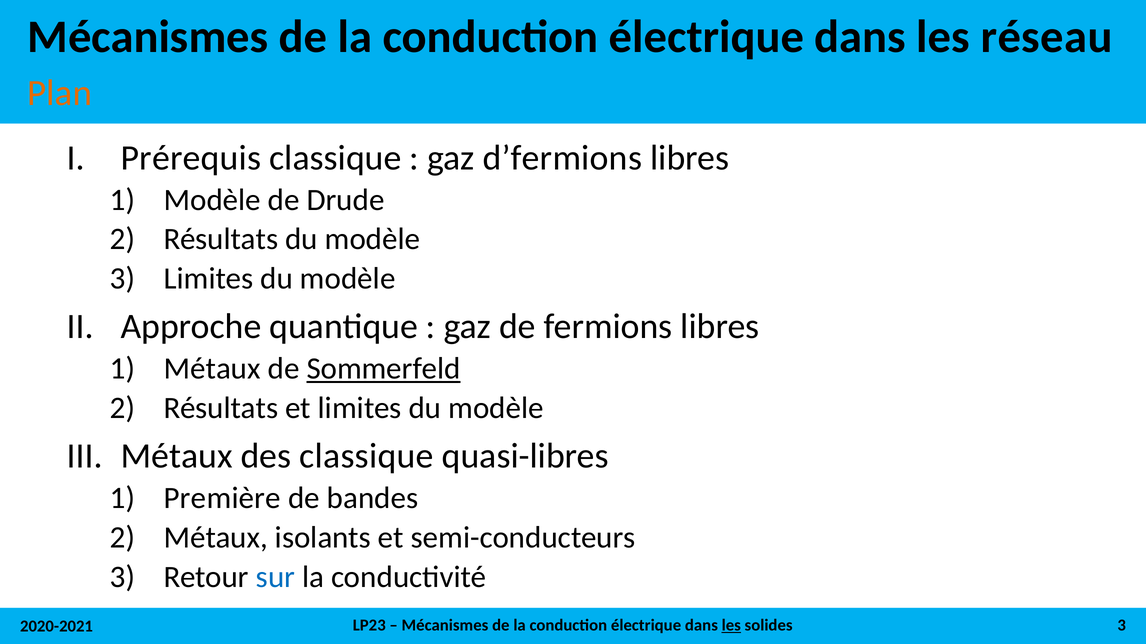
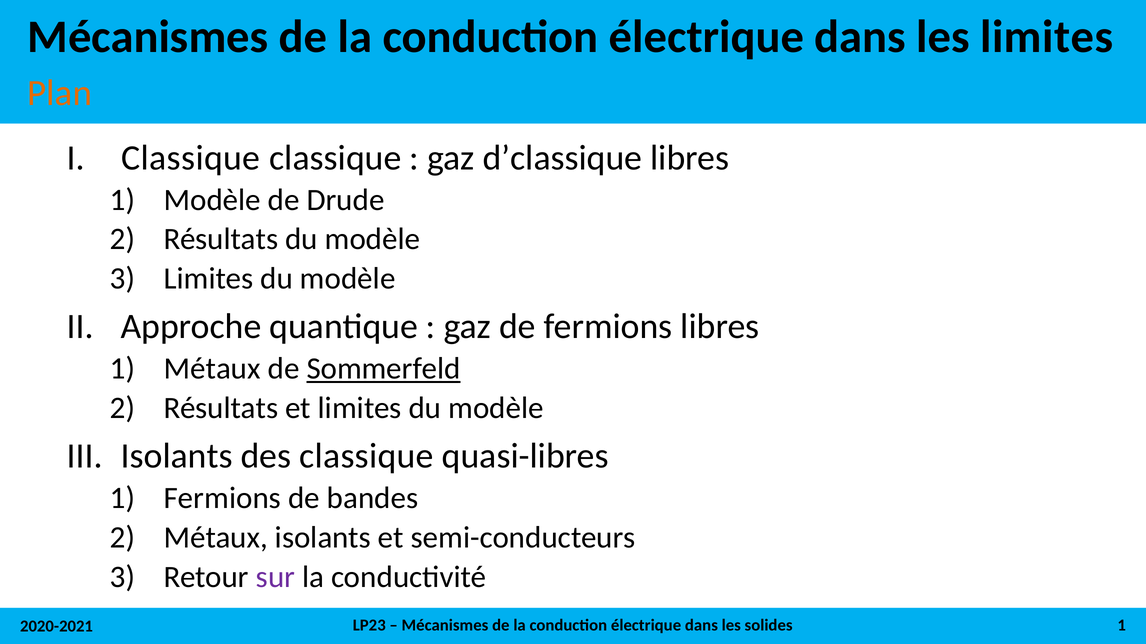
les réseau: réseau -> limites (1047, 37)
Prérequis: Prérequis -> Classique (191, 158)
d’fermions: d’fermions -> d’classique (562, 158)
Métaux: Métaux -> Isolants (177, 456)
Première: Première -> Fermions (222, 498)
sur colour: blue -> purple (275, 577)
les underline: present -> none (731, 626)
solides 3: 3 -> 1 (1122, 626)
